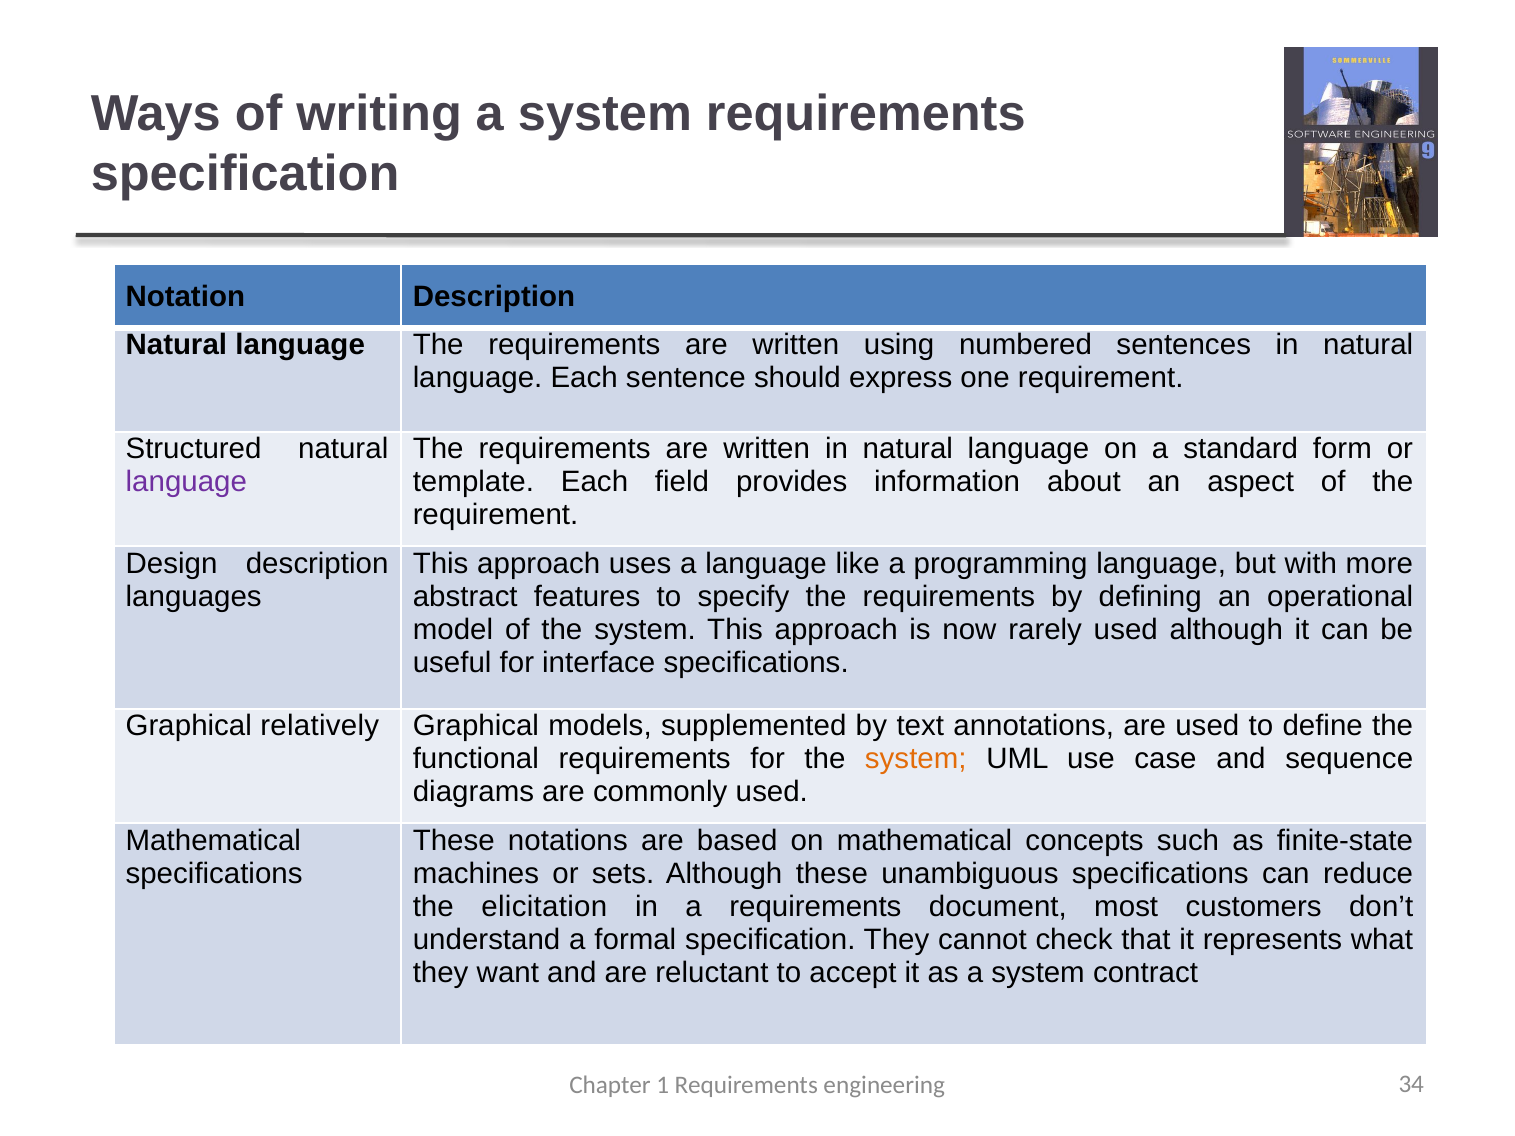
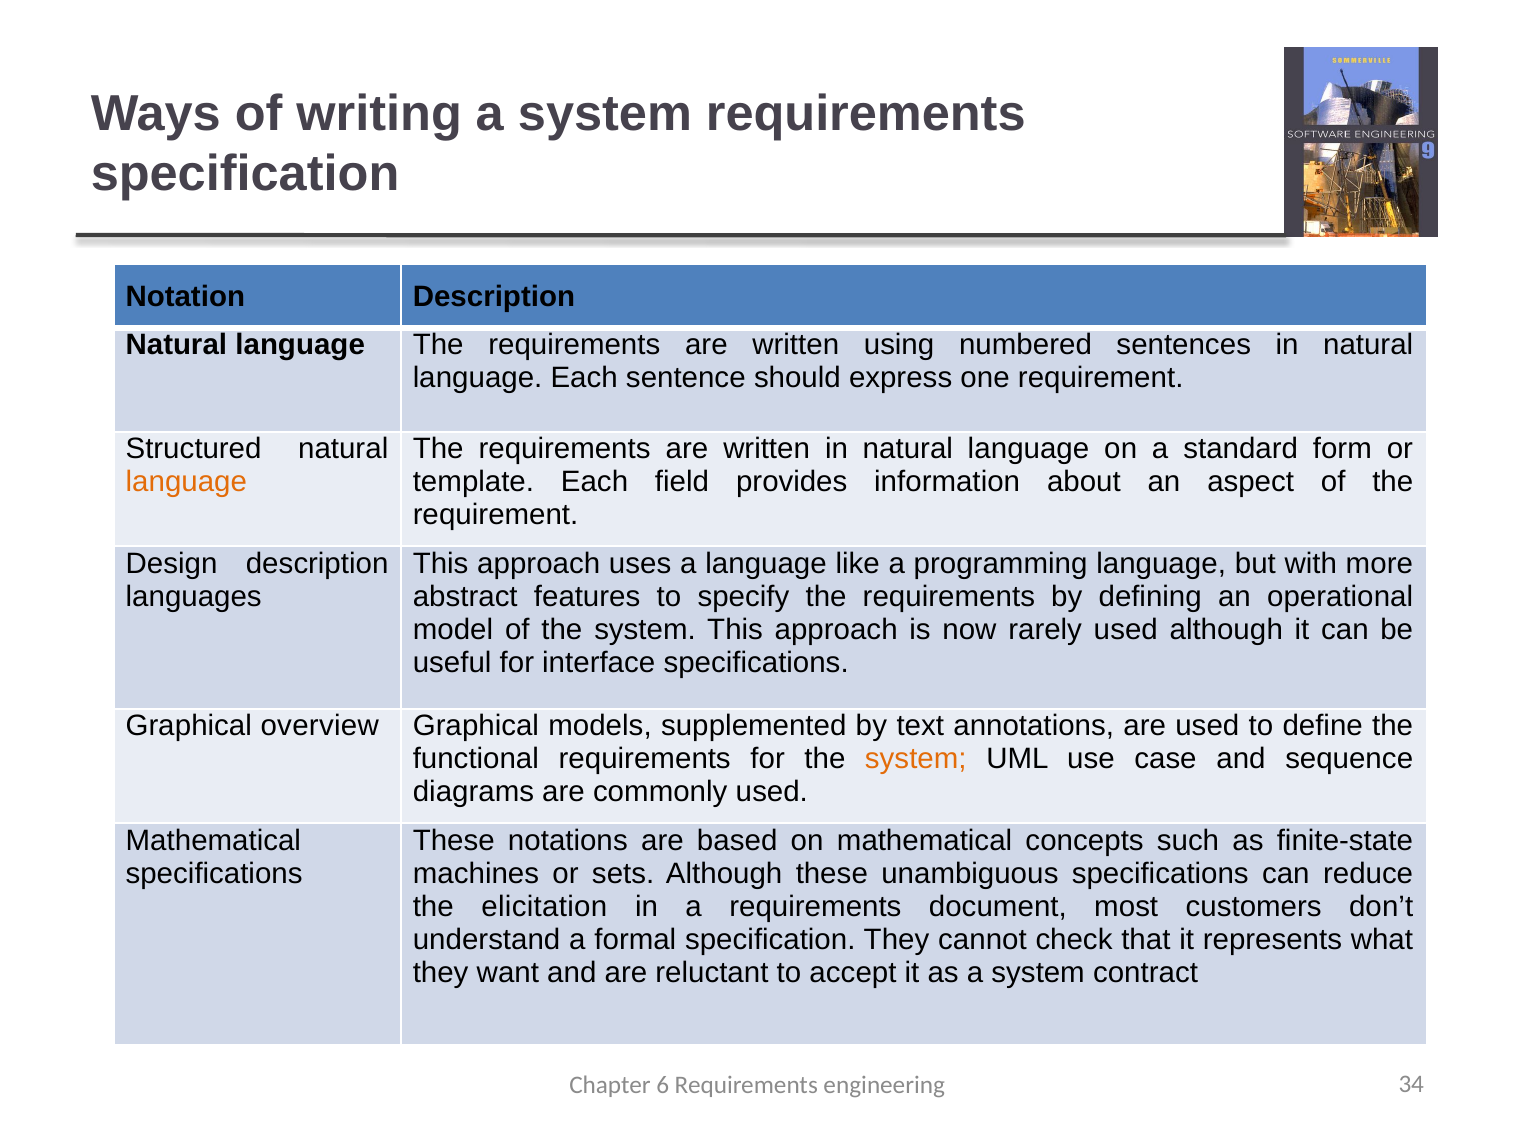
language colour: purple -> orange (186, 482)
relatively: relatively -> overview (320, 726)
1: 1 -> 6 (663, 1085)
